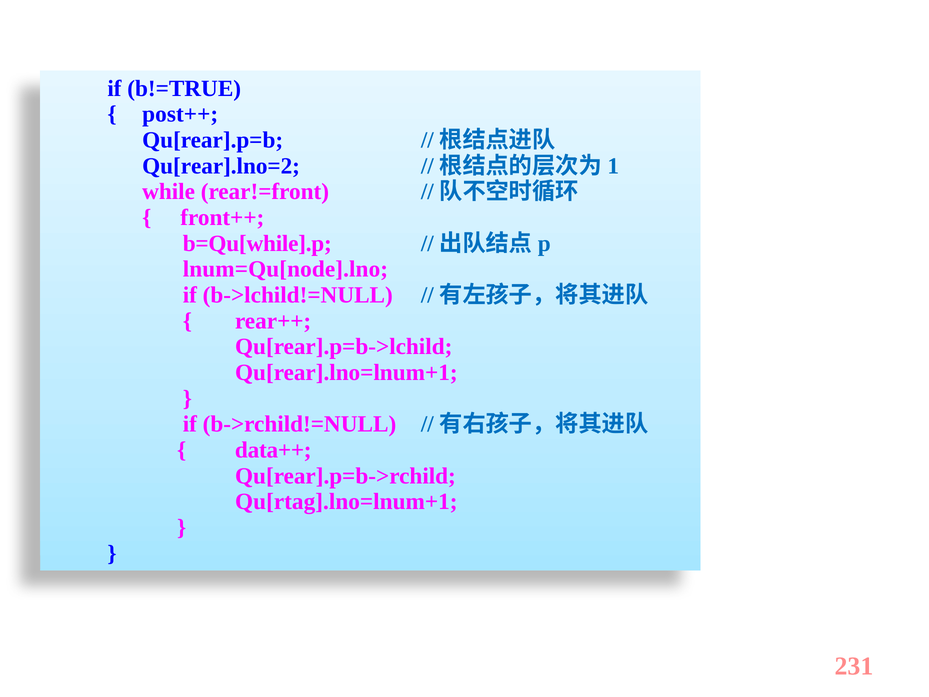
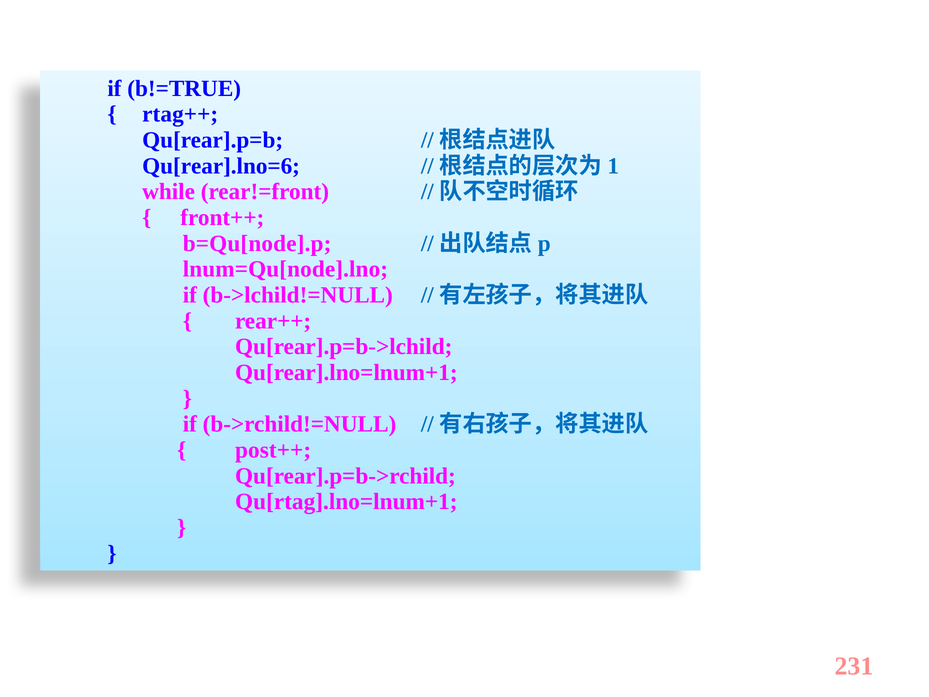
post++: post++ -> rtag++ (180, 114)
Qu[rear].lno=2: Qu[rear].lno=2 -> Qu[rear].lno=6 (221, 166)
b=Qu[while].p: b=Qu[while].p -> b=Qu[node].p (257, 243)
data++: data++ -> post++ (273, 450)
